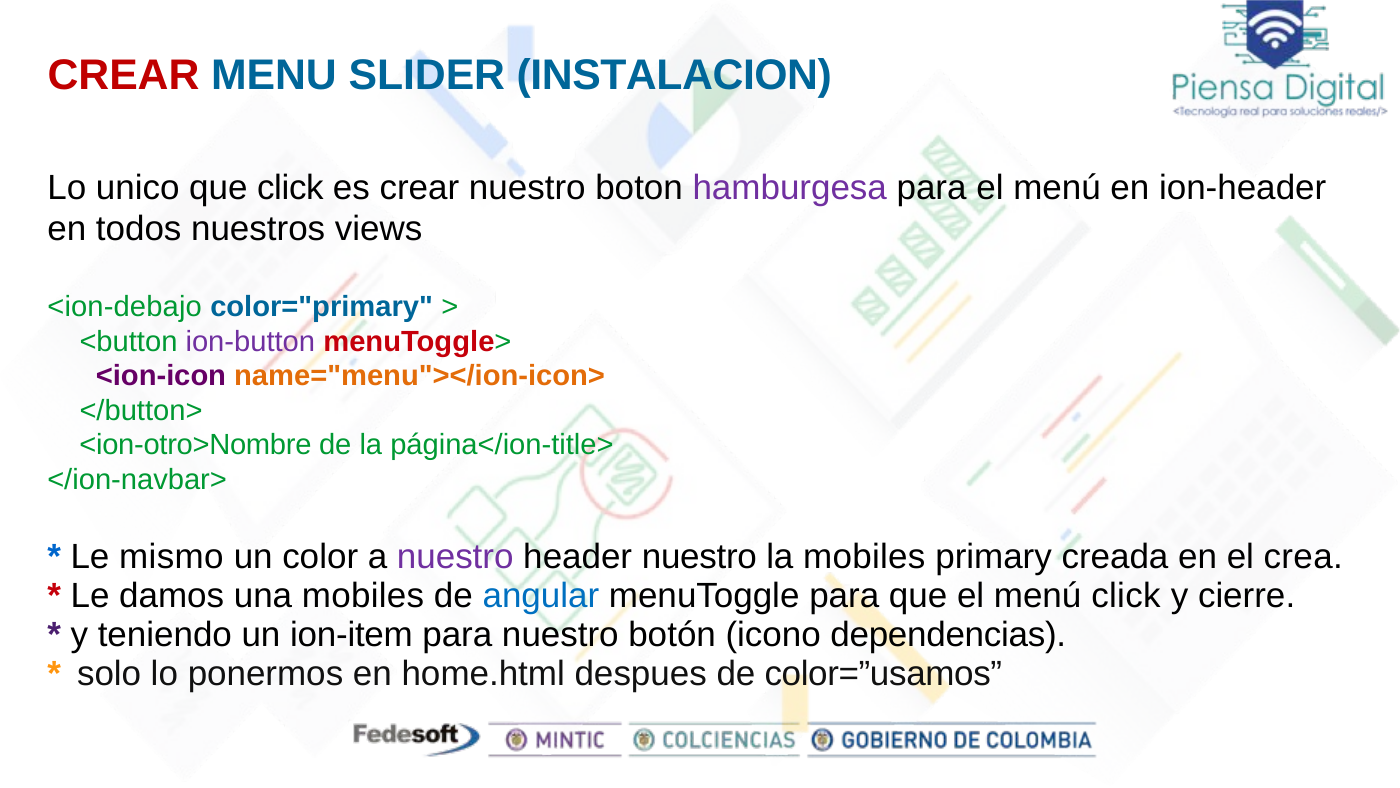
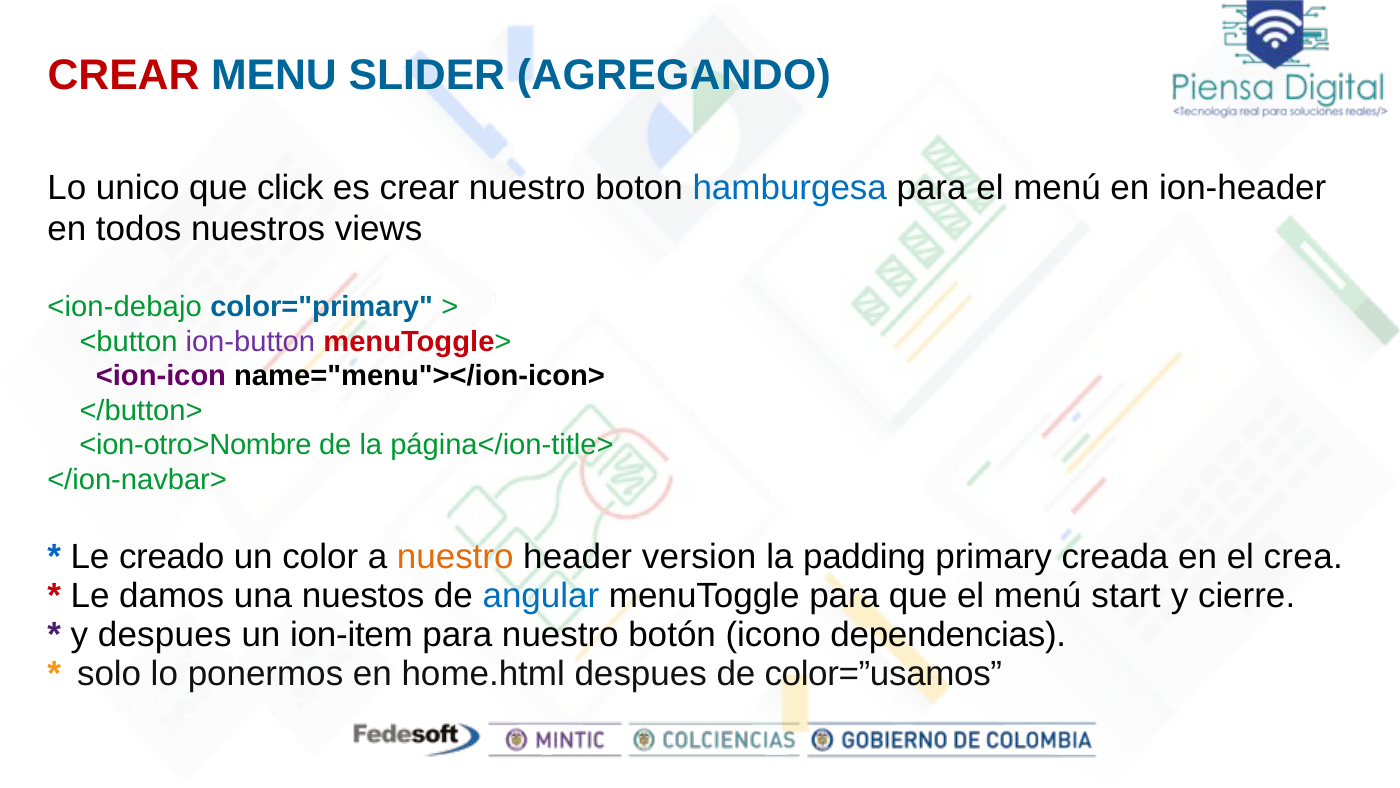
INSTALACION: INSTALACION -> AGREGANDO (674, 75)
hamburgesa colour: purple -> blue (790, 187)
name="menu"></ion-icon> colour: orange -> black (420, 376)
mismo: mismo -> creado (172, 556)
nuestro colour: purple -> orange (455, 556)
header nuestro: nuestro -> version (699, 556)
la mobiles: mobiles -> padding (864, 556)
una mobiles: mobiles -> nuestos (363, 596)
menú click: click -> start (1126, 596)
y teniendo: teniendo -> despues (165, 635)
